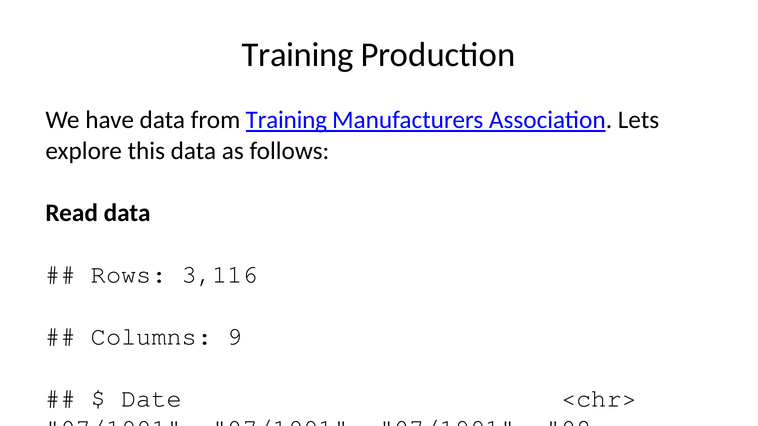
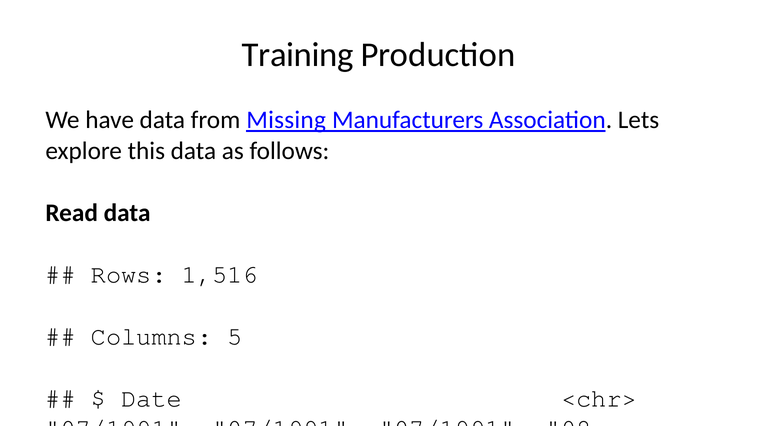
from Training: Training -> Missing (286, 120)
3,116: 3,116 -> 1,516 (220, 275)
Columns 9: 9 -> 5 (235, 337)
